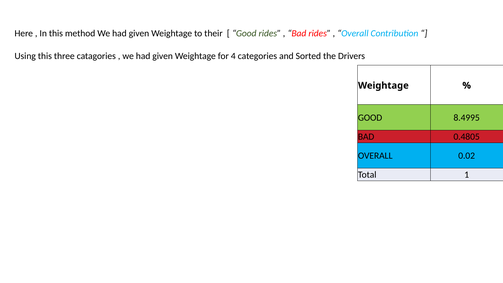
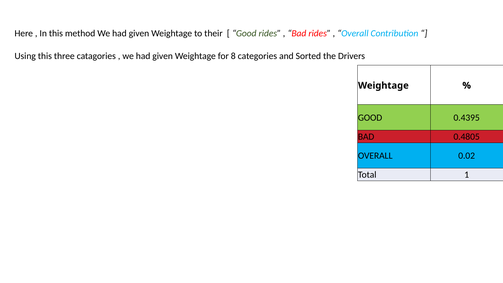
4: 4 -> 8 (233, 56)
8.4995: 8.4995 -> 0.4395 (467, 118)
